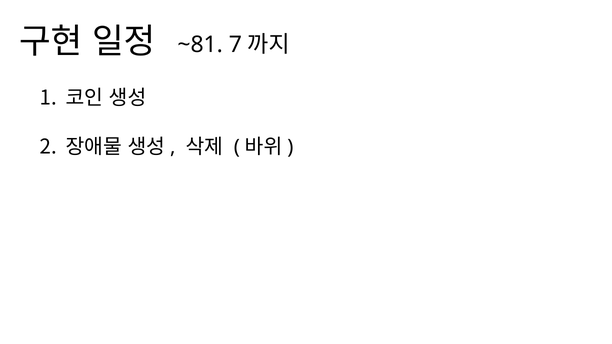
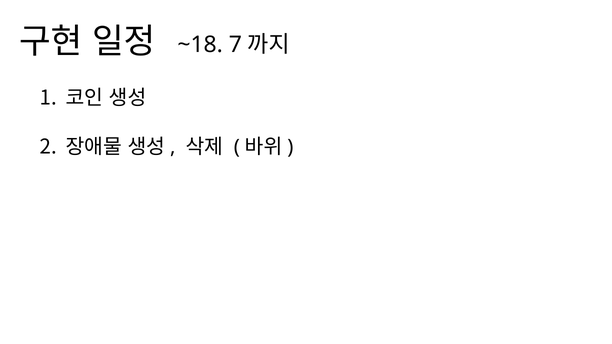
~81: ~81 -> ~18 (200, 45)
